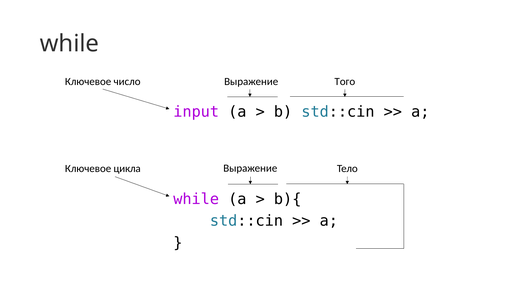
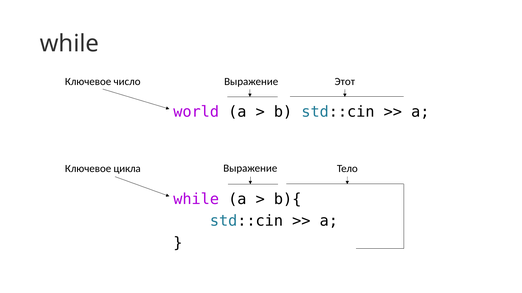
Того: Того -> Этот (345, 82)
input: input -> world (196, 112)
